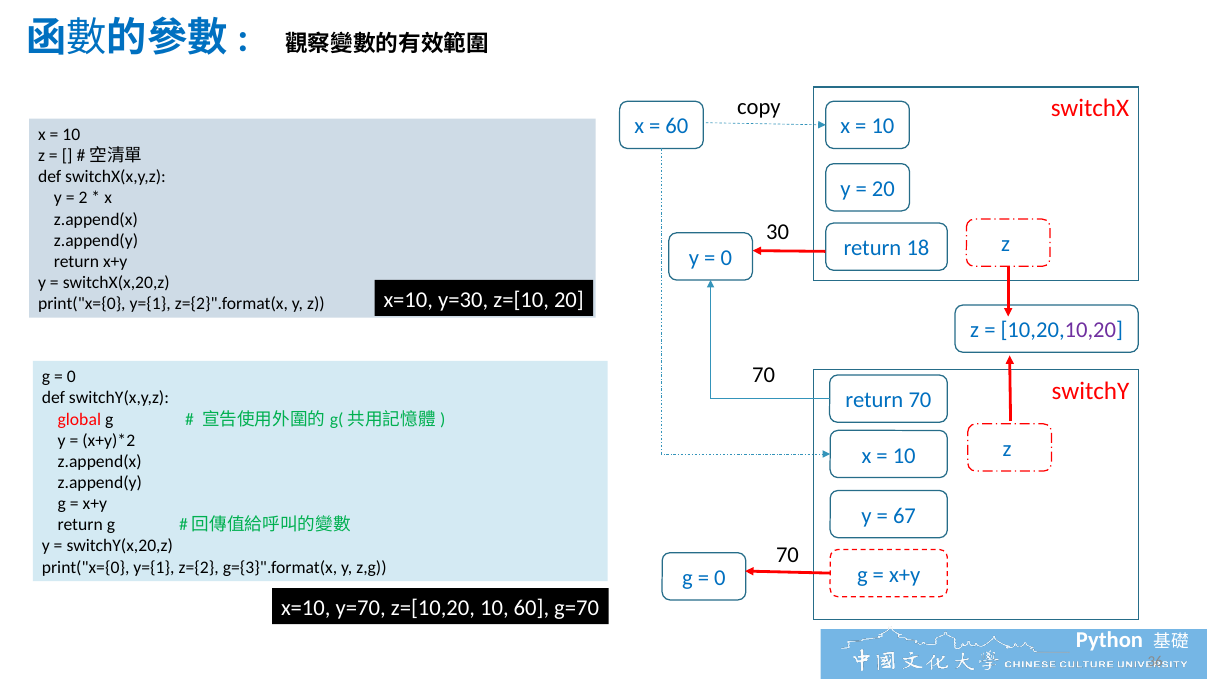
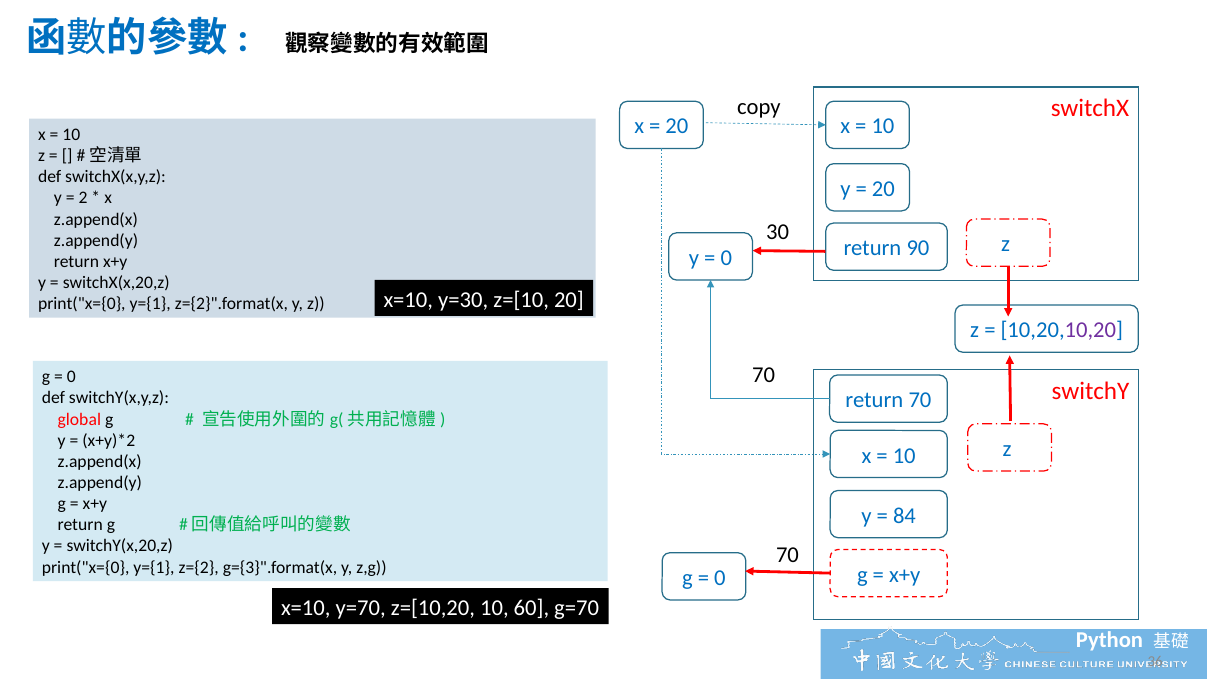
60: 60 -> 20 (677, 126)
18: 18 -> 90 (918, 248)
67: 67 -> 84 (904, 516)
